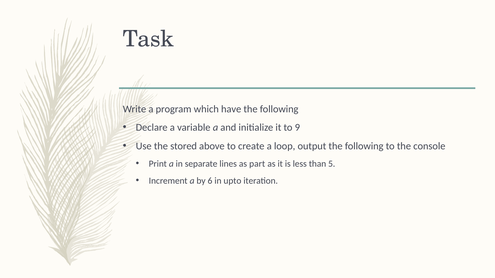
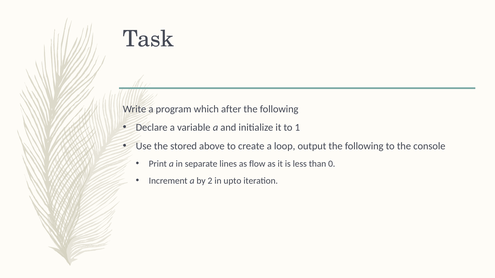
have: have -> after (231, 109)
9: 9 -> 1 (297, 128)
part: part -> flow (257, 164)
5: 5 -> 0 (332, 164)
6: 6 -> 2 (210, 181)
